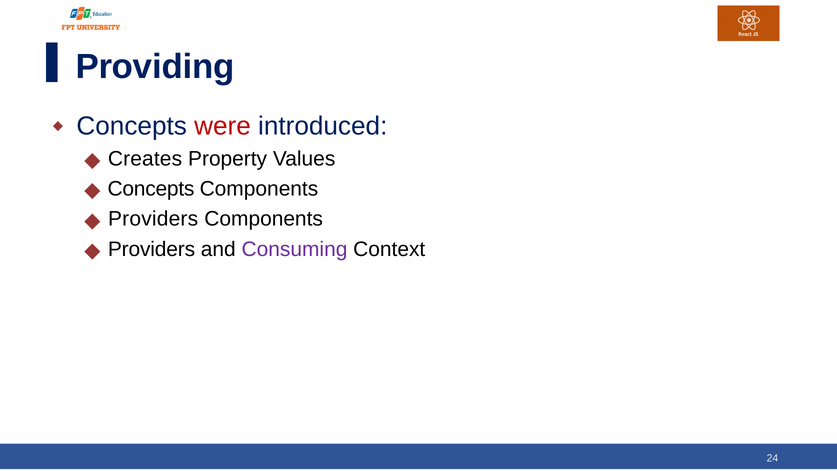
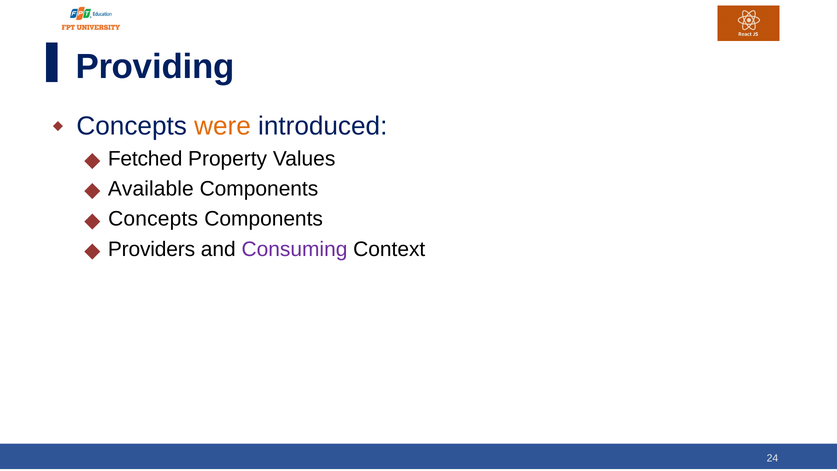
were colour: red -> orange (222, 126)
Creates: Creates -> Fetched (145, 159)
Concepts: Concepts -> Available (151, 189)
Providers: Providers -> Concepts (153, 219)
